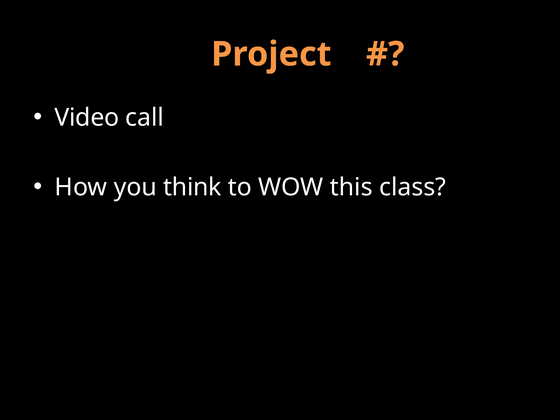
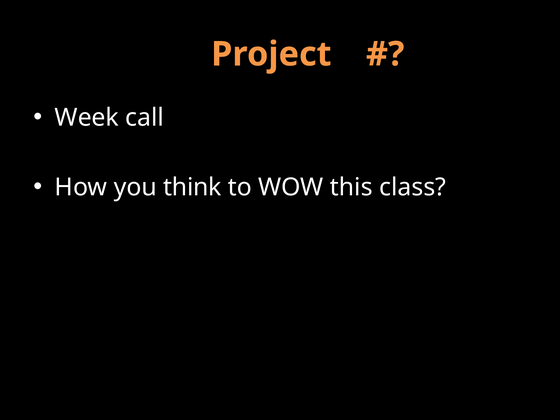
Video: Video -> Week (87, 117)
